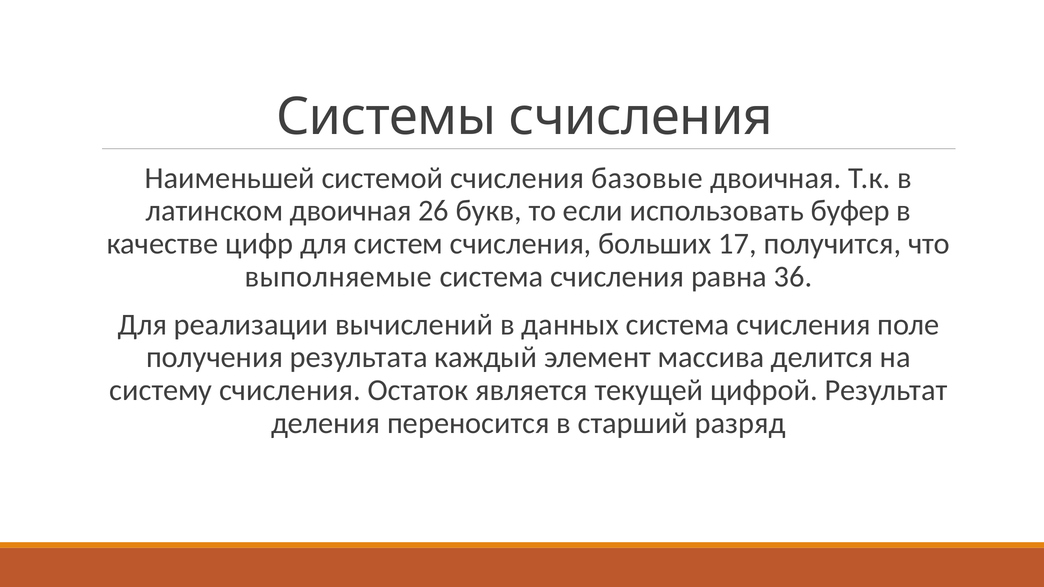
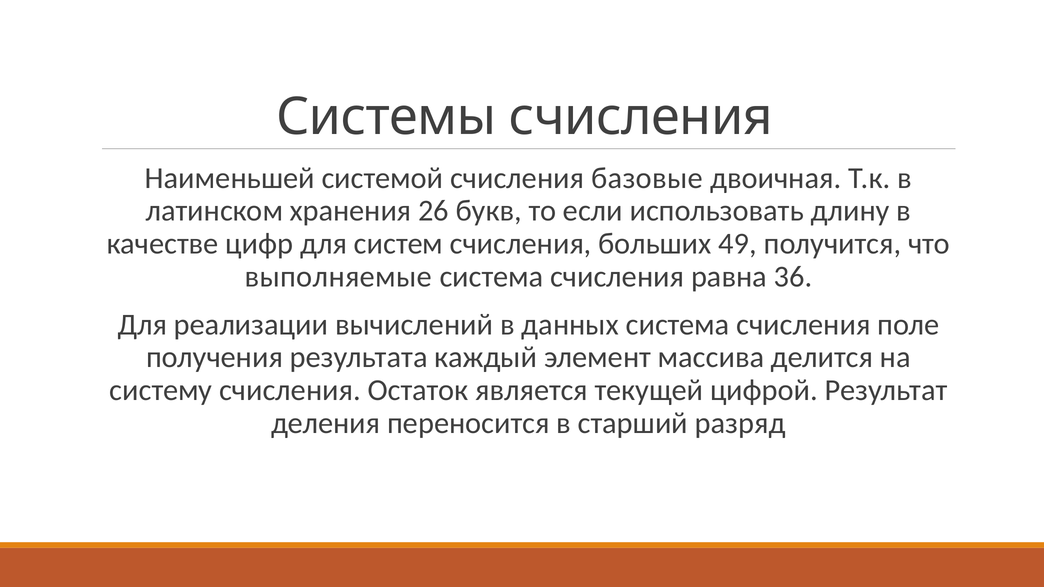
латинском двоичная: двоичная -> хранения (351, 211)
буфер: буфер -> длину (850, 211)
17: 17 -> 49 (738, 244)
